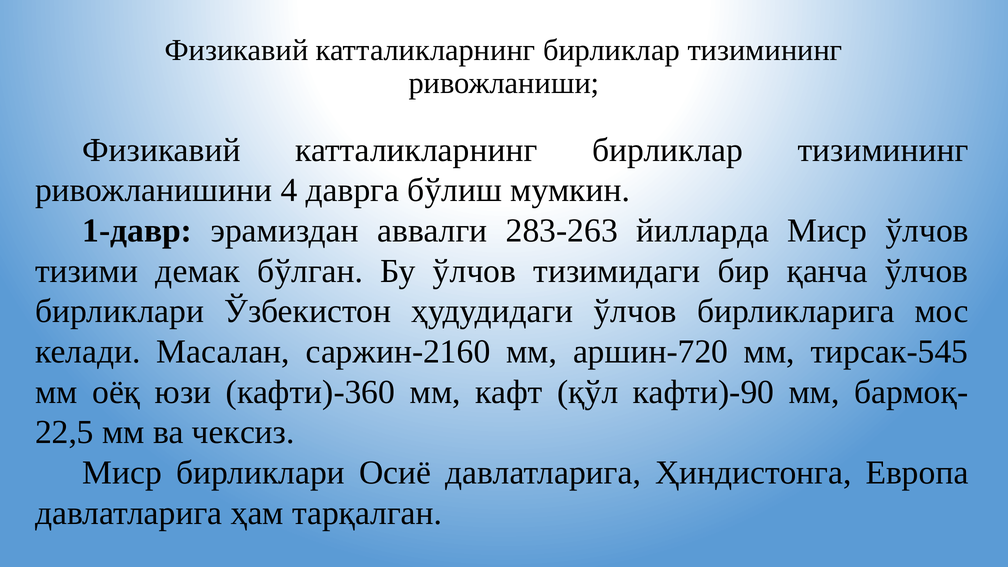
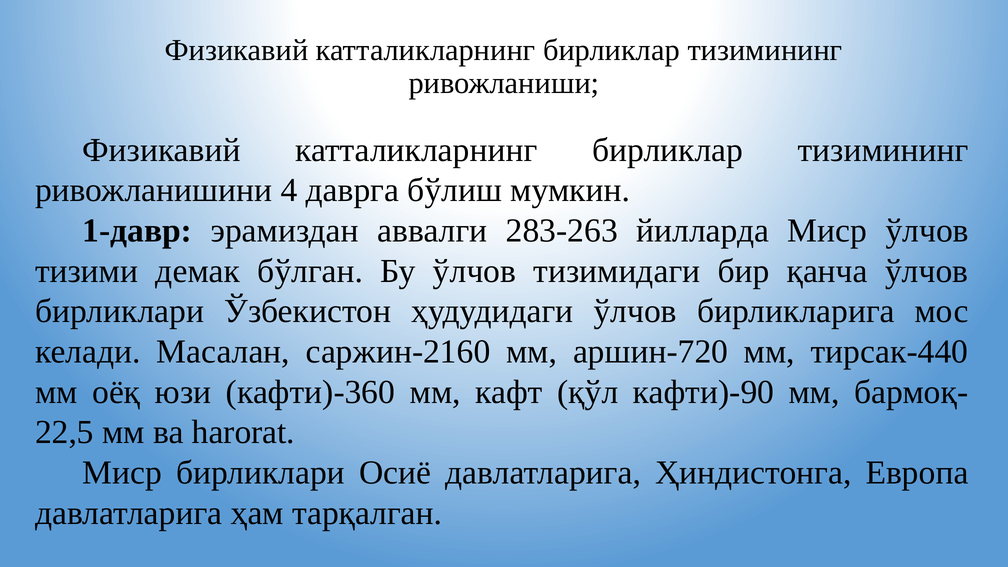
тирсак-545: тирсак-545 -> тирсак-440 (889, 352)
чексиз: чексиз -> harorat (243, 432)
